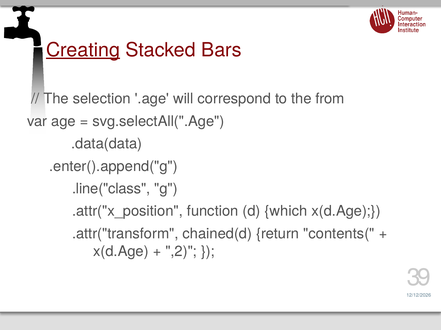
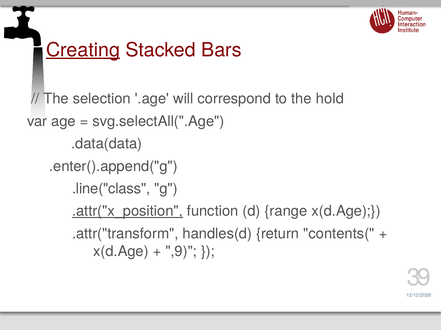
from: from -> hold (330, 99)
.attr("x_position underline: none -> present (127, 212)
which: which -> range (286, 212)
chained(d: chained(d -> handles(d (217, 234)
,2: ,2 -> ,9 (181, 252)
